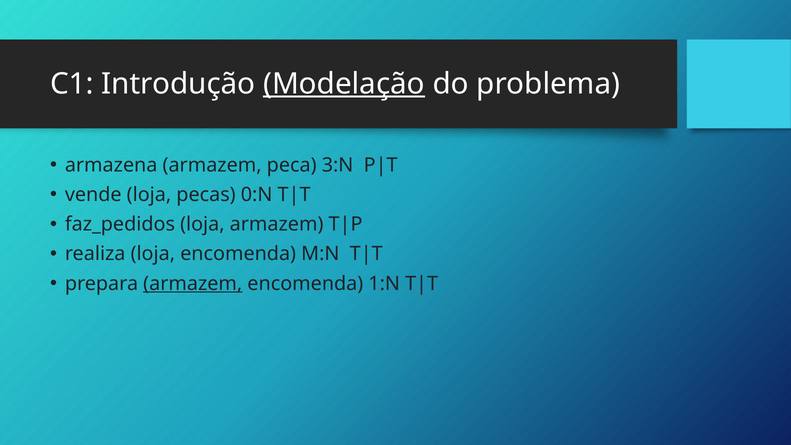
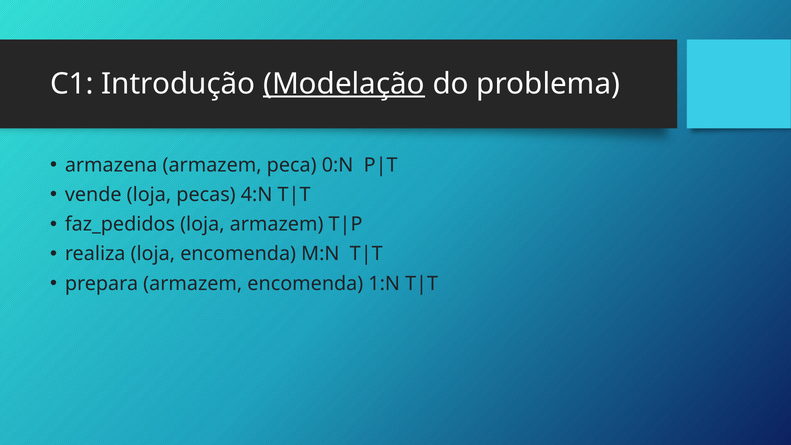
3:N: 3:N -> 0:N (338, 165)
0:N: 0:N -> 4:N (257, 195)
armazem underline: present -> none (193, 284)
